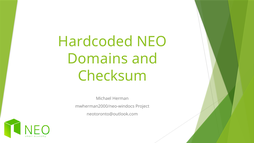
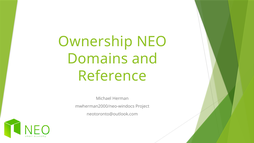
Hardcoded: Hardcoded -> Ownership (95, 42)
Checksum: Checksum -> Reference (112, 76)
